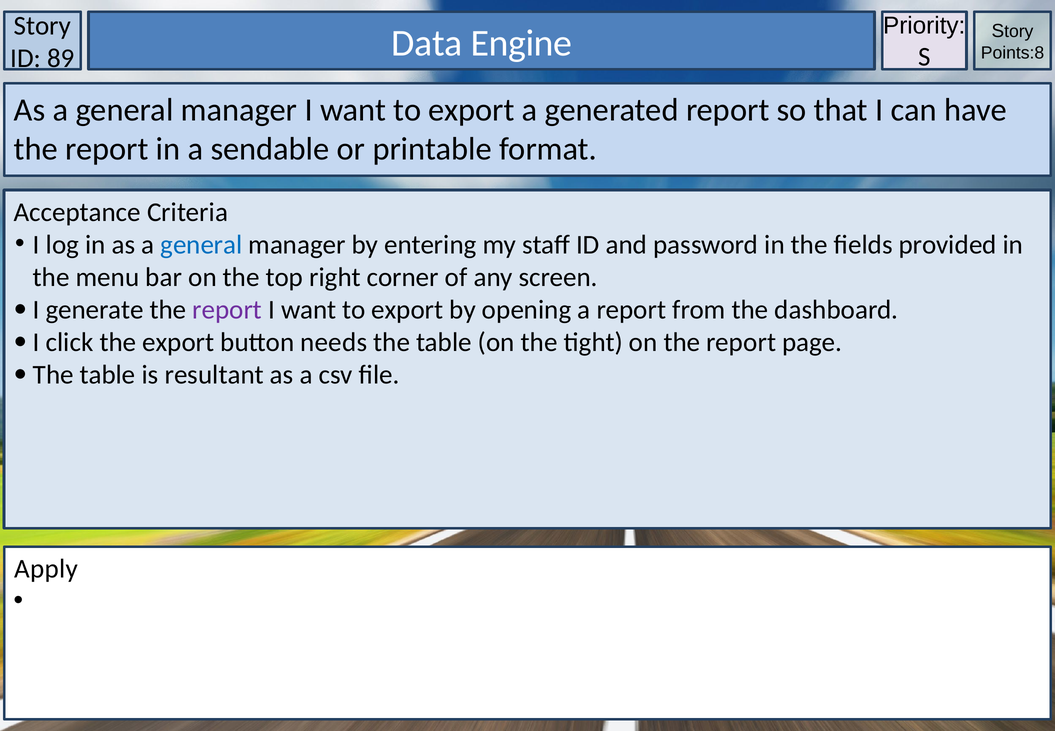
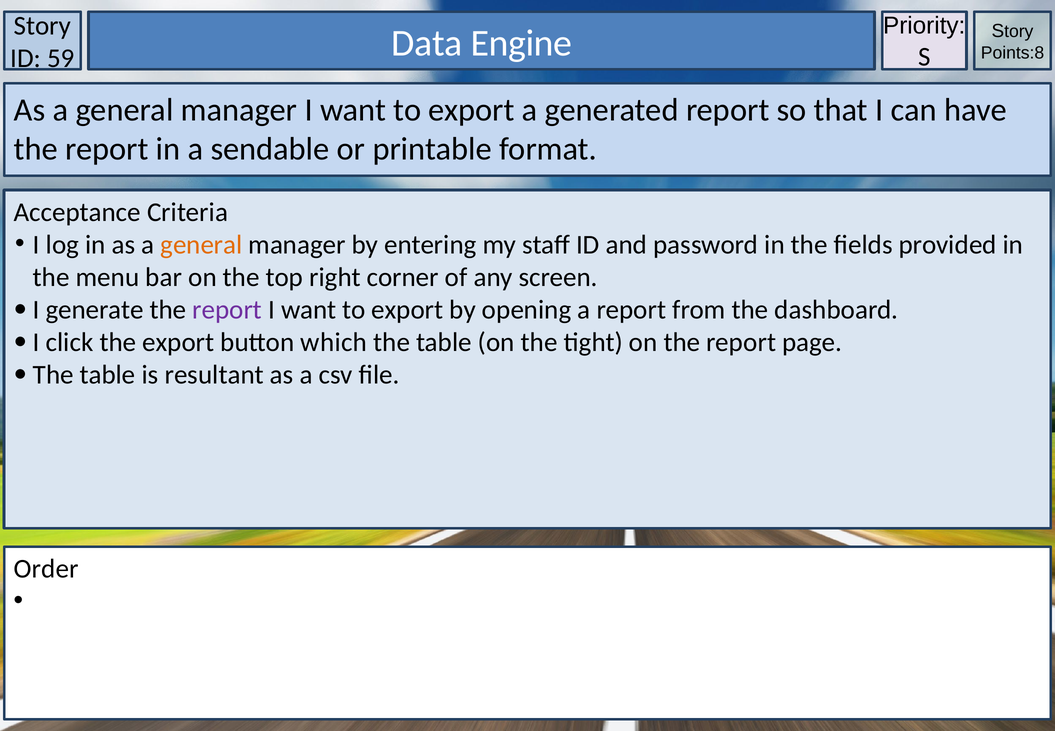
89: 89 -> 59 (61, 59)
general colour: blue -> orange (201, 244)
needs: needs -> which (334, 342)
Apply: Apply -> Order (46, 568)
